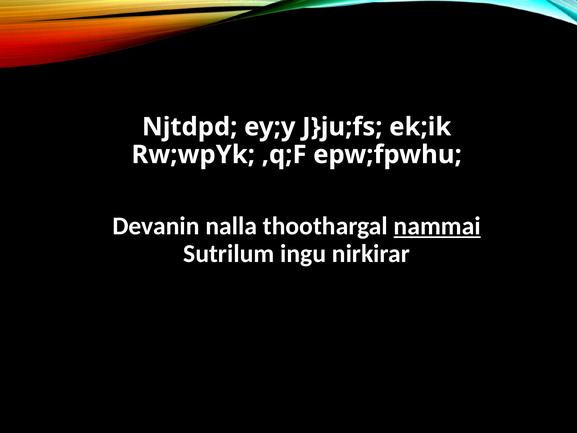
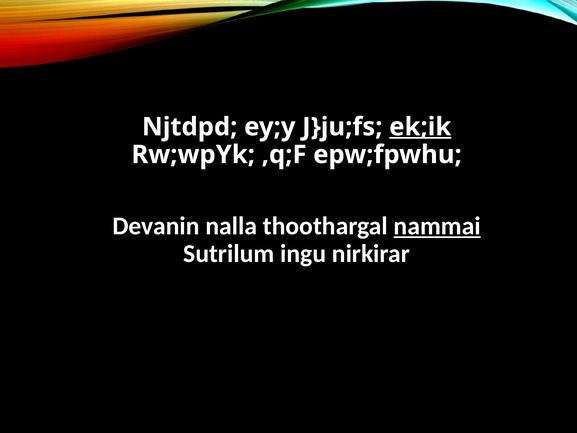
ek;ik underline: none -> present (420, 127)
